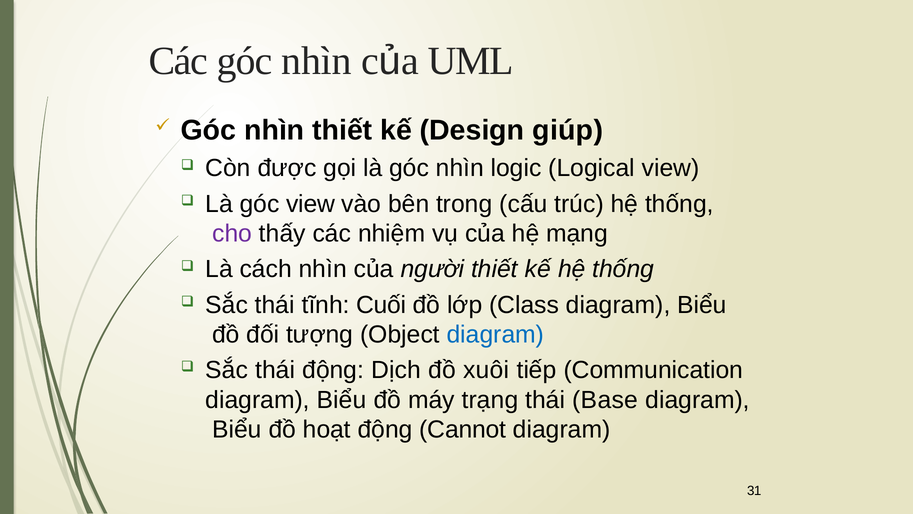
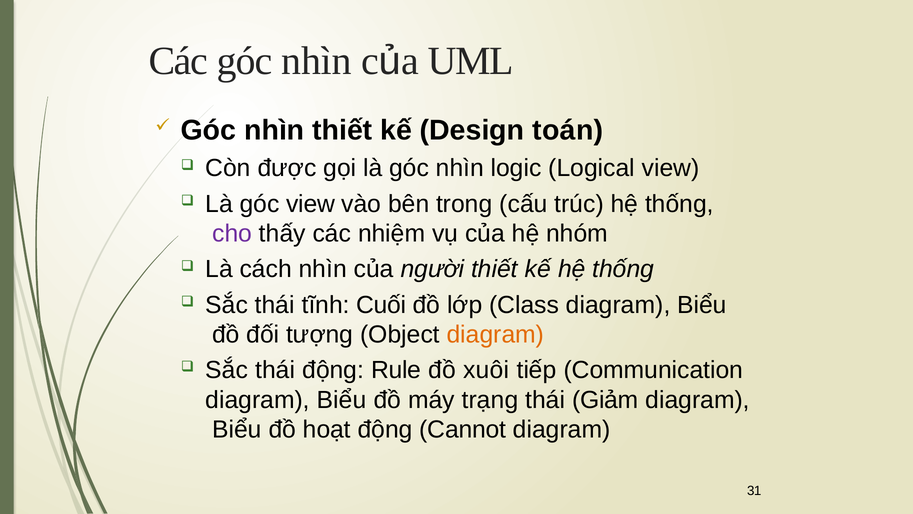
giúp: giúp -> toán (568, 130)
mạng: mạng -> nhóm (577, 233)
diagram colour: blue -> orange (495, 334)
Dịch: Dịch -> Rule (396, 370)
Base: Base -> Giảm (605, 400)
